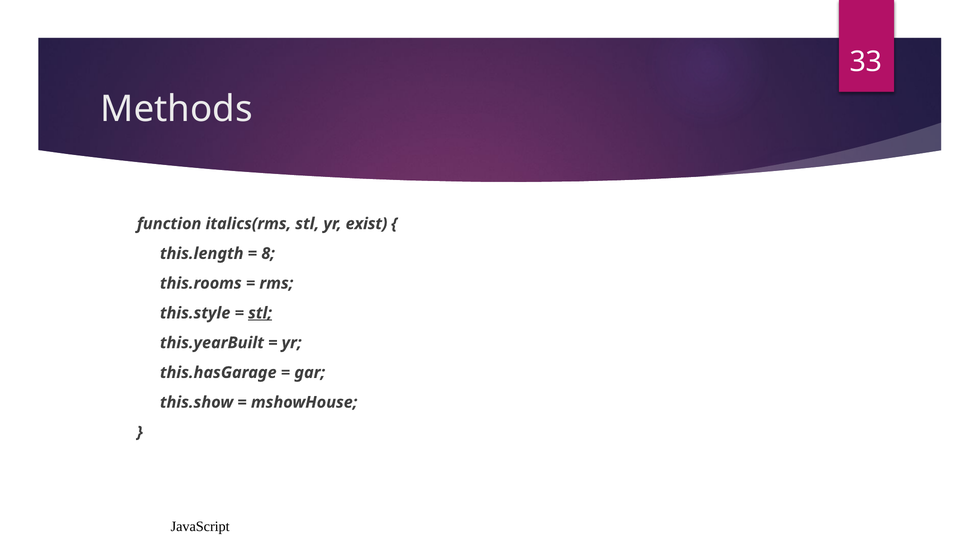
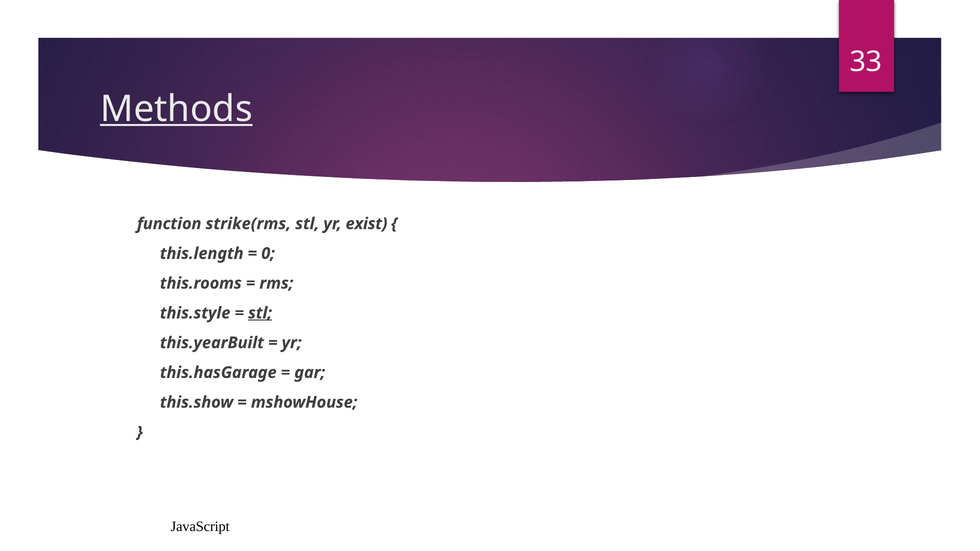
Methods underline: none -> present (176, 109)
italics(rms: italics(rms -> strike(rms (248, 224)
8: 8 -> 0 (268, 254)
